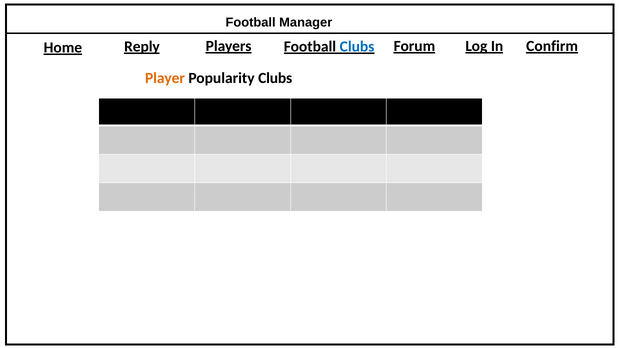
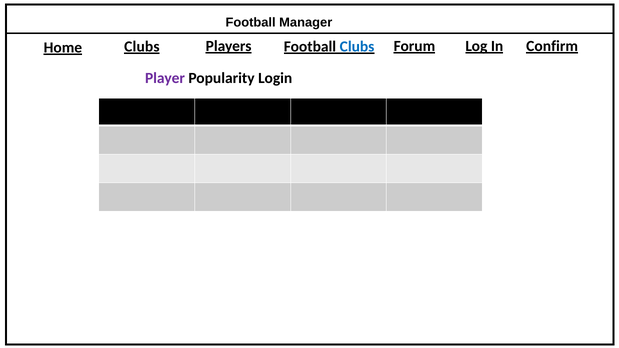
Home Reply: Reply -> Clubs (142, 47)
Player colour: orange -> purple (165, 78)
Popularity Clubs: Clubs -> Login (275, 78)
